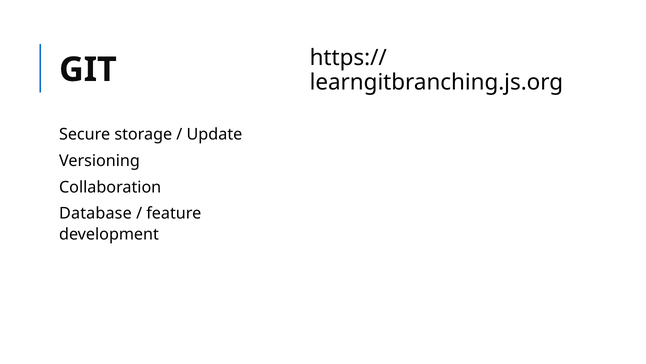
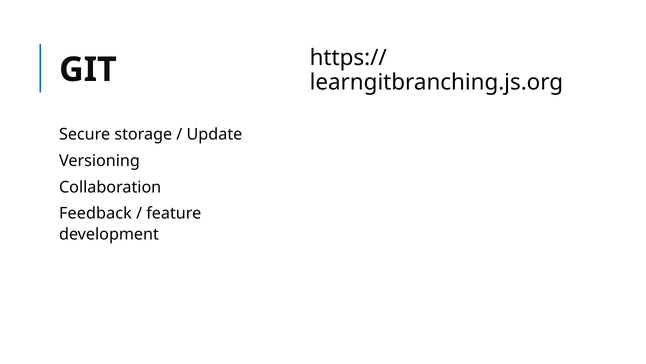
Database: Database -> Feedback (95, 213)
